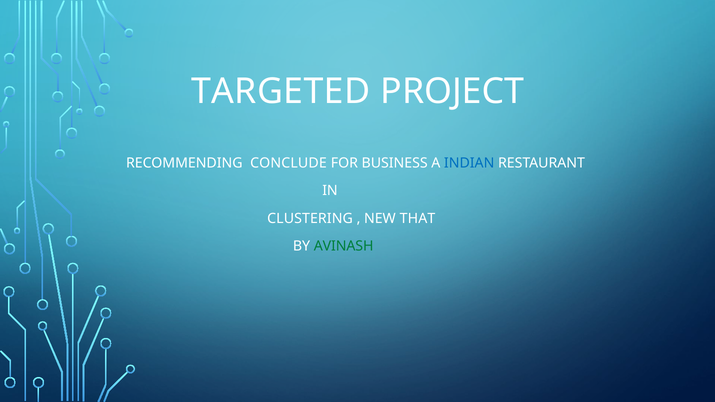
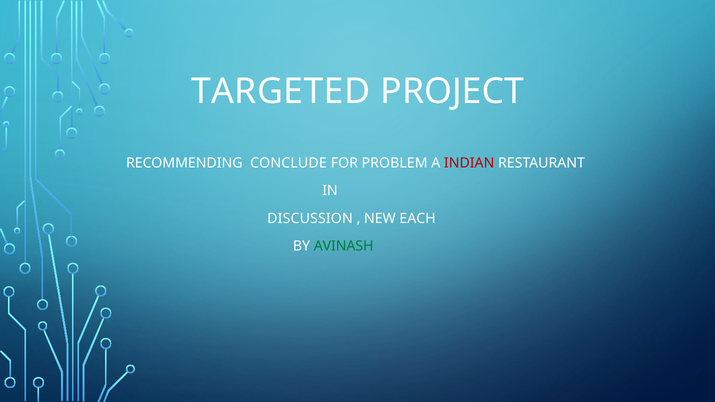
BUSINESS: BUSINESS -> PROBLEM (395, 163)
INDIAN colour: blue -> red (469, 163)
CLUSTERING: CLUSTERING -> DISCUSSION (310, 219)
THAT: THAT -> EACH (418, 219)
